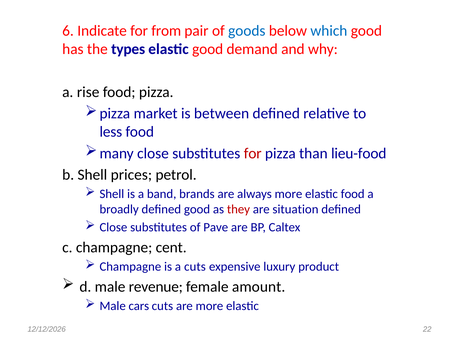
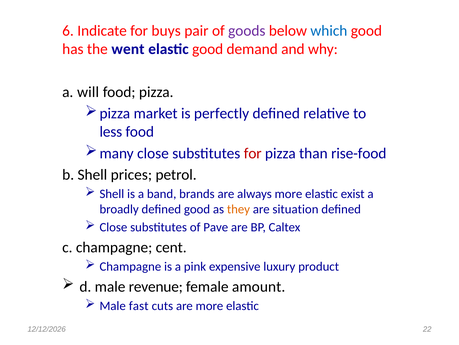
from: from -> buys (166, 31)
goods colour: blue -> purple (247, 31)
types: types -> went (128, 49)
rise: rise -> will (88, 92)
between: between -> perfectly (222, 113)
lieu-food: lieu-food -> rise-food (359, 153)
elastic food: food -> exist (353, 194)
they colour: red -> orange (238, 209)
a cuts: cuts -> pink (195, 266)
cars: cars -> fast (139, 305)
